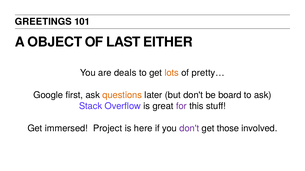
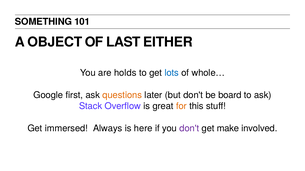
GREETINGS: GREETINGS -> SOMETHING (43, 22)
deals: deals -> holds (125, 73)
lots colour: orange -> blue (172, 73)
pretty…: pretty… -> whole… (208, 73)
for colour: purple -> orange (181, 106)
Project: Project -> Always (108, 128)
those: those -> make (228, 128)
